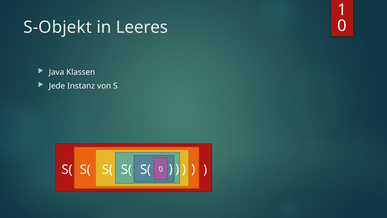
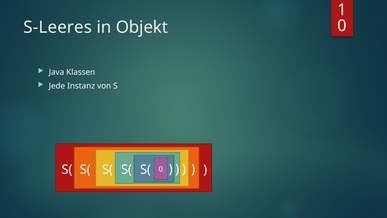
S-Objekt: S-Objekt -> S-Leeres (58, 27)
Leeres: Leeres -> Objekt (142, 27)
